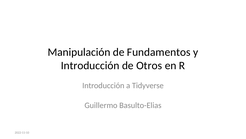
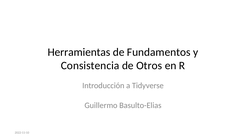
Manipulación: Manipulación -> Herramientas (79, 52)
Introducción: Introducción -> Consistencia (90, 65)
